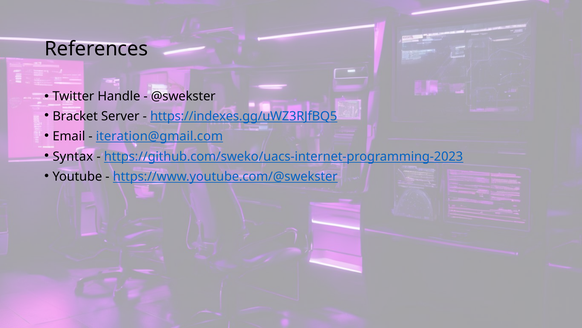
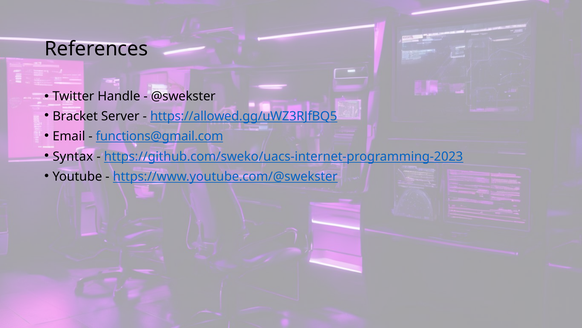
https://indexes.gg/uWZ3RJfBQ5: https://indexes.gg/uWZ3RJfBQ5 -> https://allowed.gg/uWZ3RJfBQ5 (244, 116)
iteration@gmail.com: iteration@gmail.com -> functions@gmail.com (160, 136)
